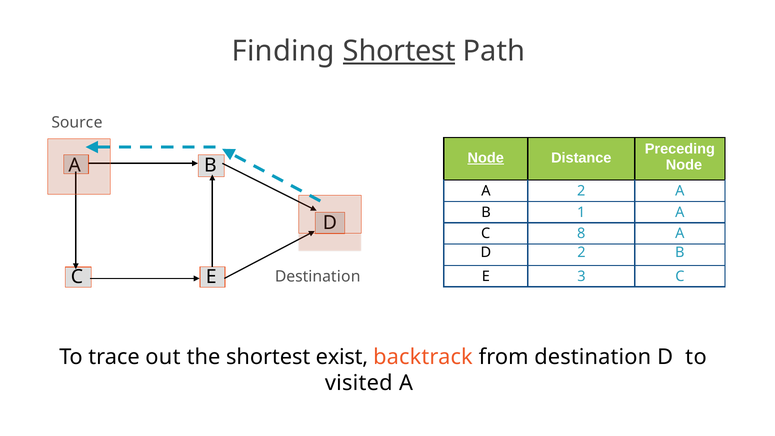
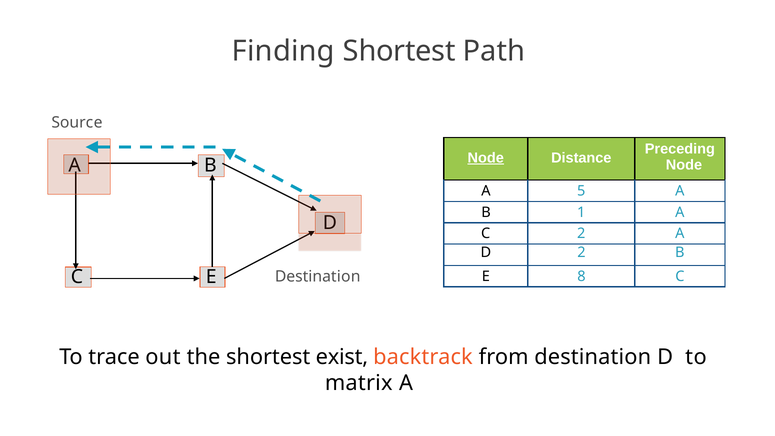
Shortest underline: present -> none (399, 51)
A 2: 2 -> 5 (581, 191)
C 8: 8 -> 2 (581, 234)
3: 3 -> 8 (581, 276)
visited: visited -> matrix (359, 383)
